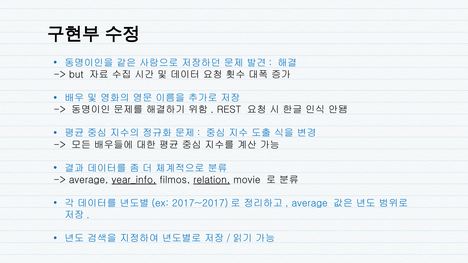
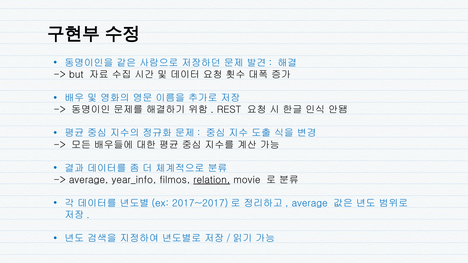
year_info underline: present -> none (134, 180)
